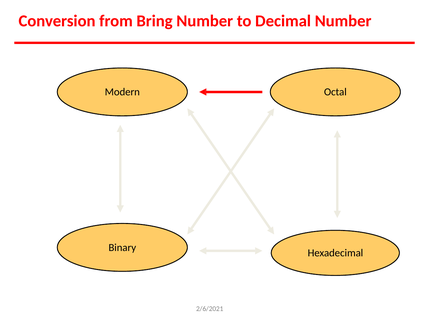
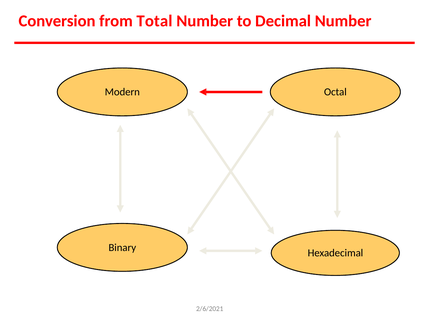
Bring: Bring -> Total (154, 21)
